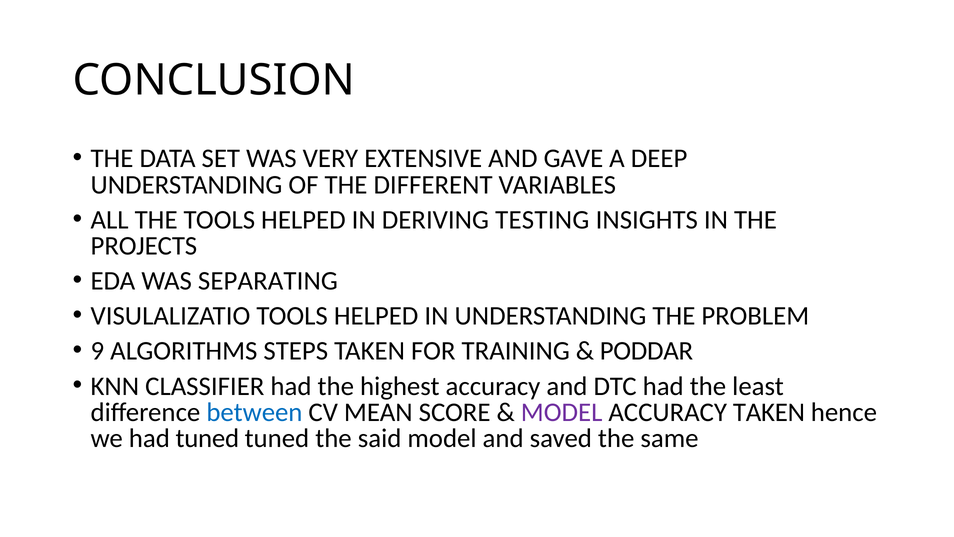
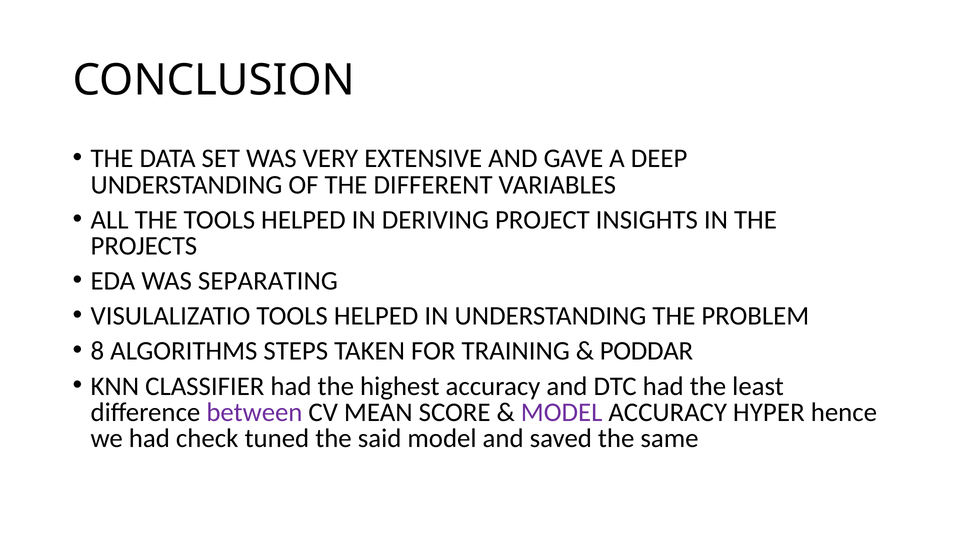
TESTING: TESTING -> PROJECT (542, 220)
9: 9 -> 8 (97, 351)
between colour: blue -> purple (254, 412)
ACCURACY TAKEN: TAKEN -> HYPER (769, 412)
had tuned: tuned -> check (207, 438)
